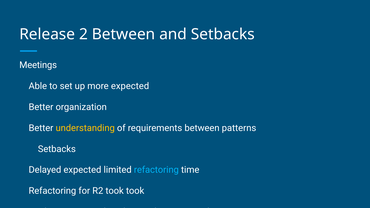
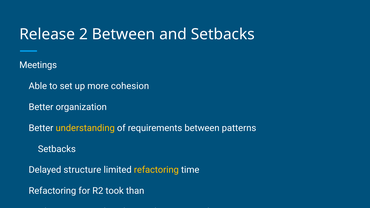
more expected: expected -> cohesion (130, 86)
Delayed expected: expected -> structure (82, 170)
refactoring colour: light blue -> yellow (156, 170)
took took: took -> than (135, 191)
